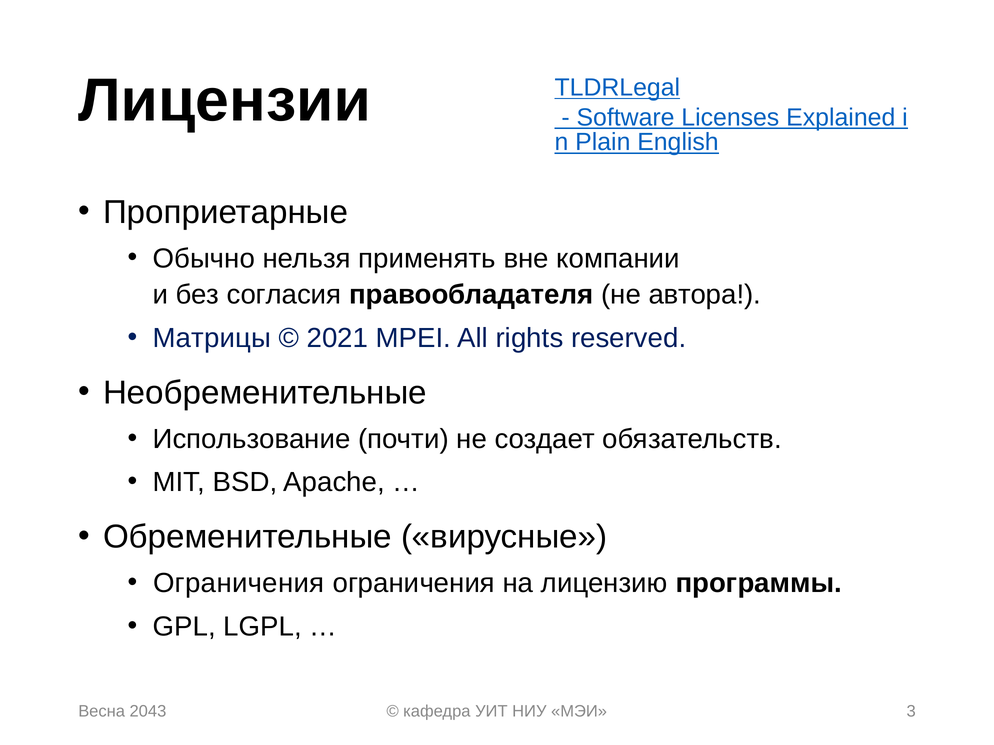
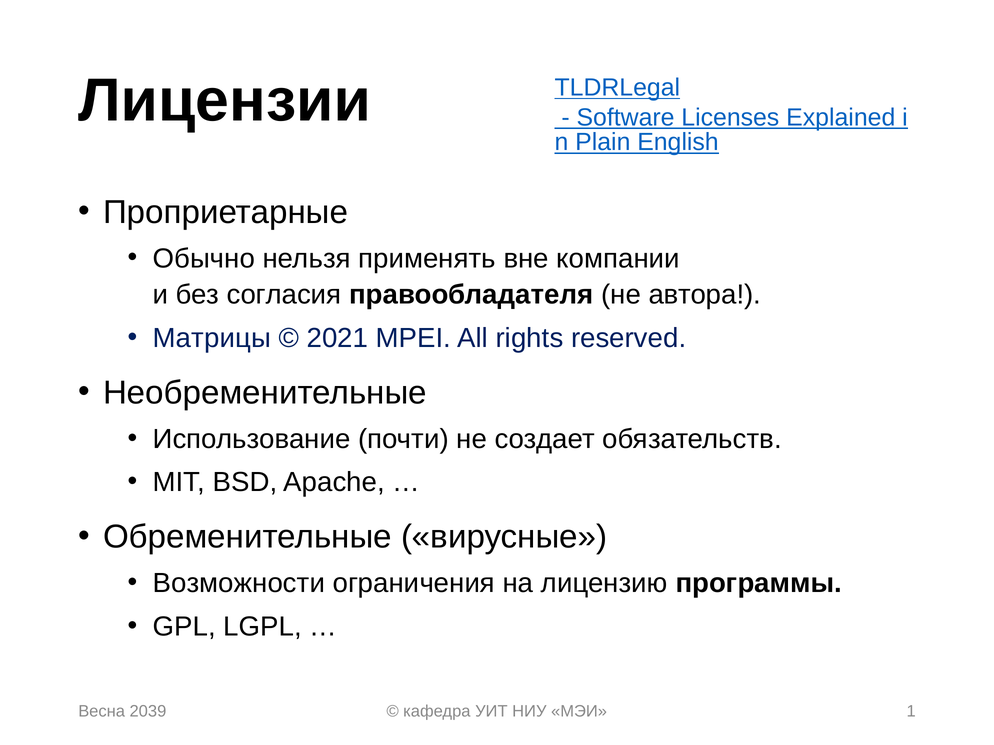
Ограничения: Ограничения -> Возможности (239, 584)
2043: 2043 -> 2039 (148, 712)
3: 3 -> 1 (911, 712)
